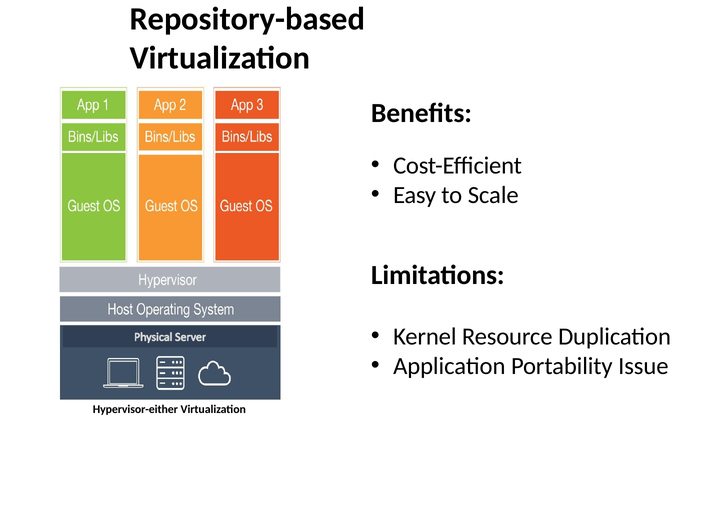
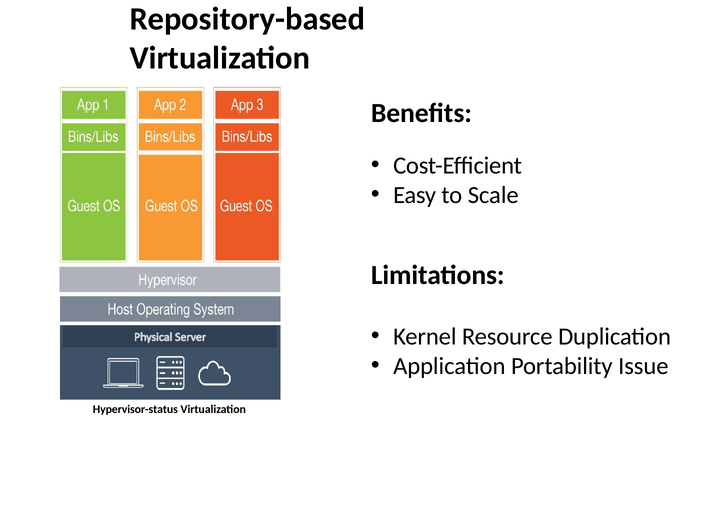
Hypervisor-either: Hypervisor-either -> Hypervisor-status (135, 410)
